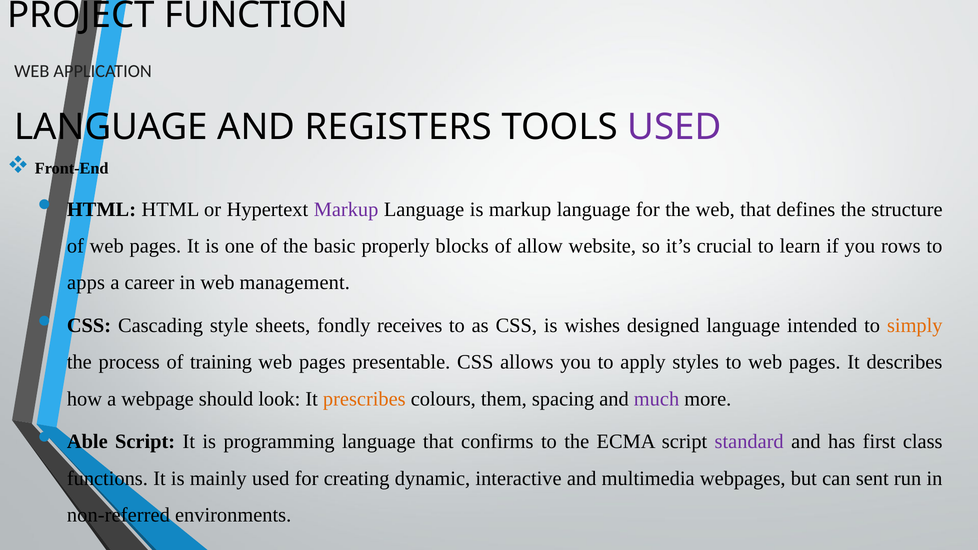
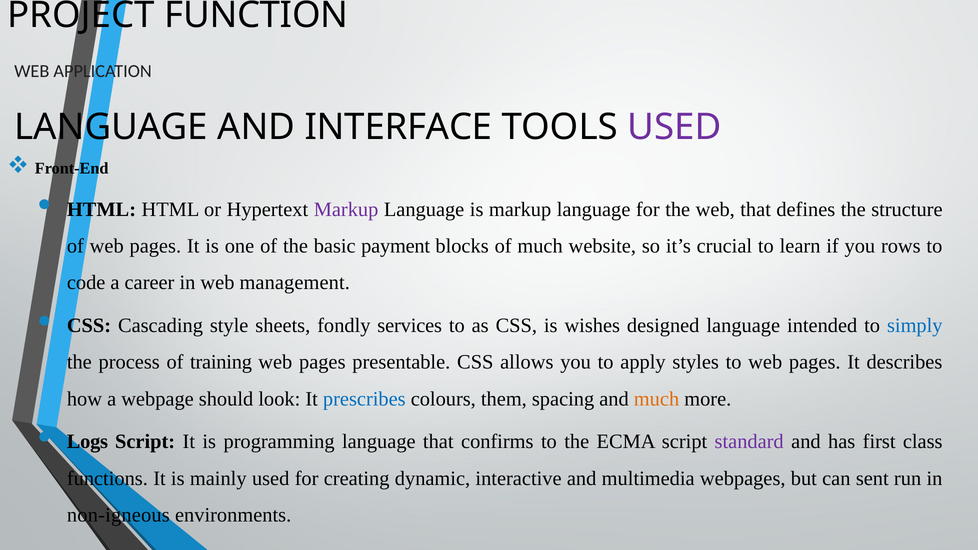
REGISTERS: REGISTERS -> INTERFACE (399, 127)
properly: properly -> payment (396, 246)
of allow: allow -> much (540, 246)
apps: apps -> code (86, 283)
receives: receives -> services (410, 326)
simply colour: orange -> blue (915, 326)
prescribes colour: orange -> blue (364, 399)
much colour: purple -> orange (657, 399)
Able: Able -> Logs (87, 442)
non-referred: non-referred -> non-igneous (118, 515)
